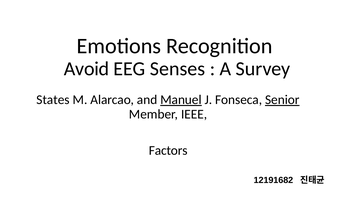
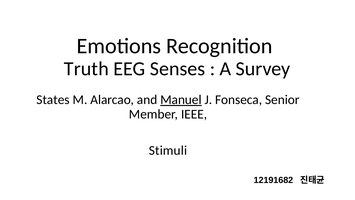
Avoid: Avoid -> Truth (86, 69)
Senior underline: present -> none (282, 100)
Factors: Factors -> Stimuli (168, 150)
